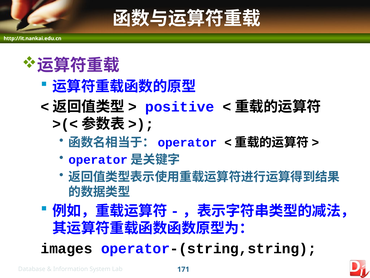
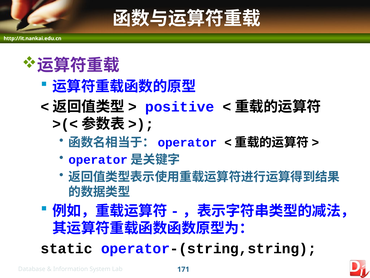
images: images -> static (67, 248)
